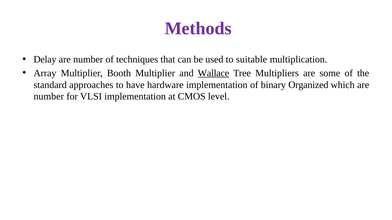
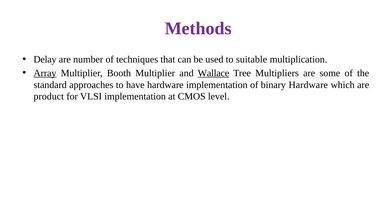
Array underline: none -> present (45, 73)
binary Organized: Organized -> Hardware (308, 85)
number: number -> product (49, 97)
